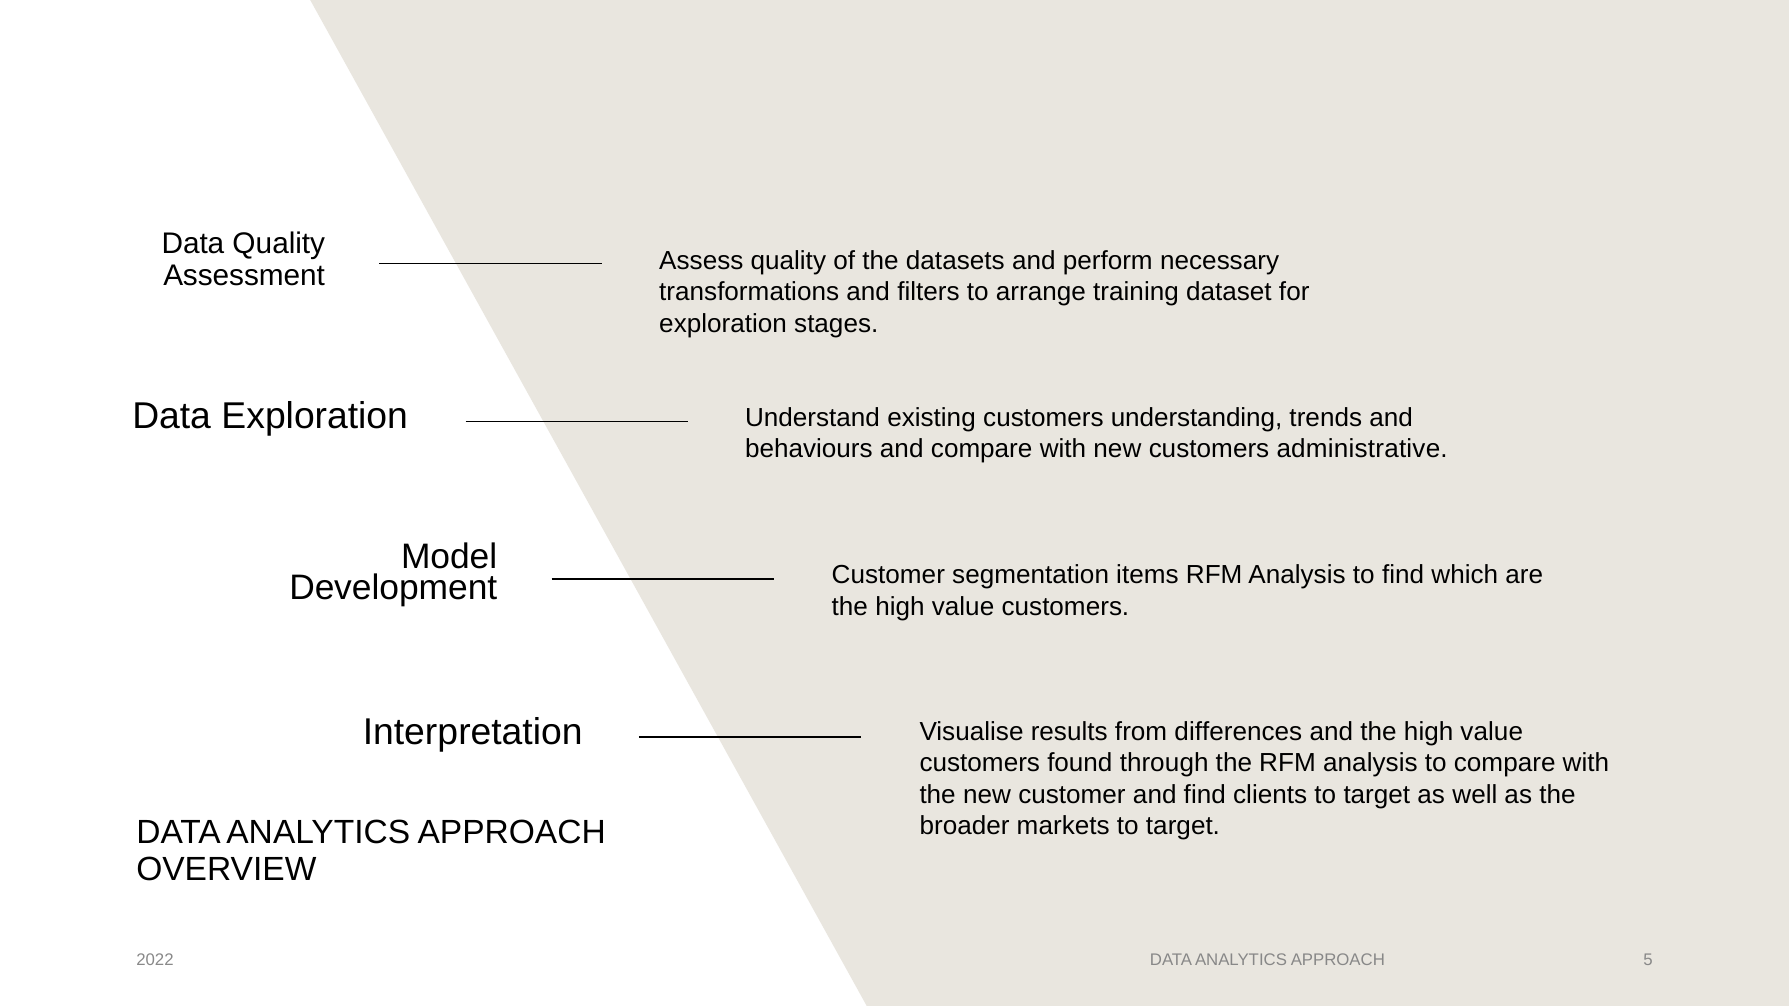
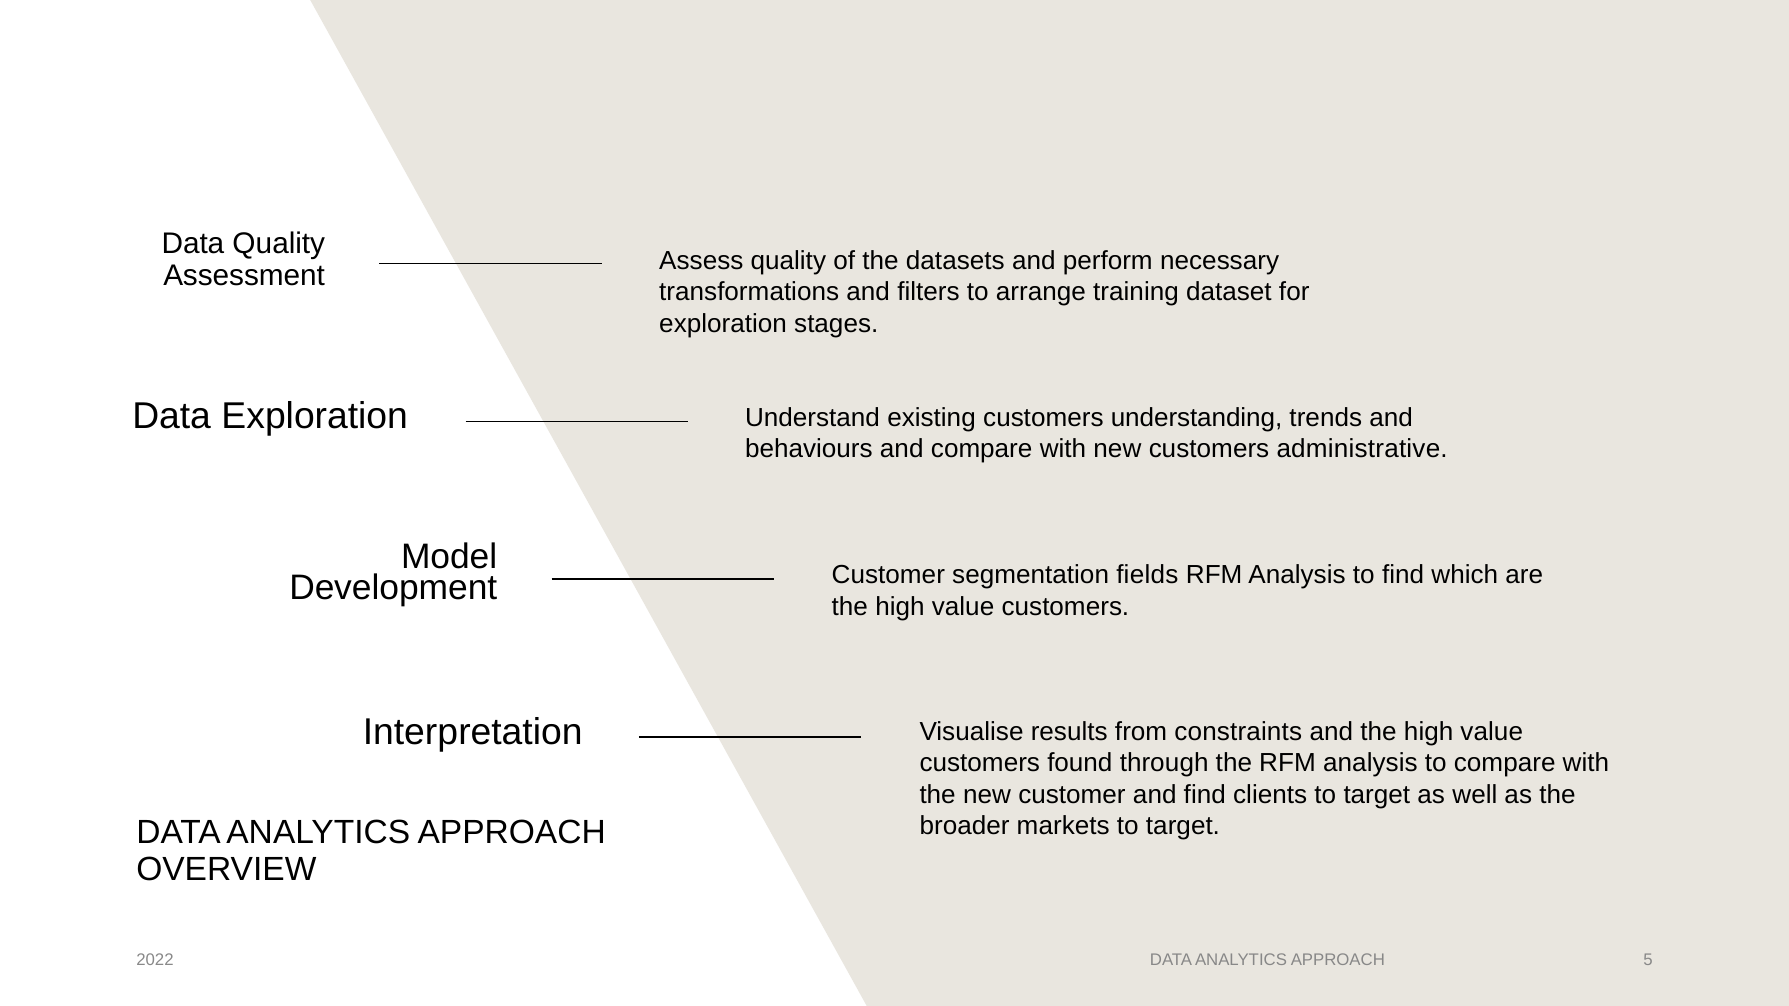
items: items -> fields (1147, 575)
differences: differences -> constraints (1238, 732)
